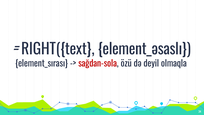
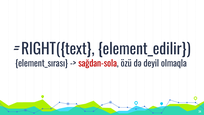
element_əsaslı: element_əsaslı -> element_edilir (144, 49)
